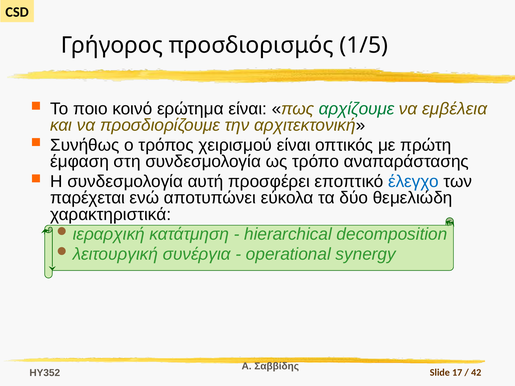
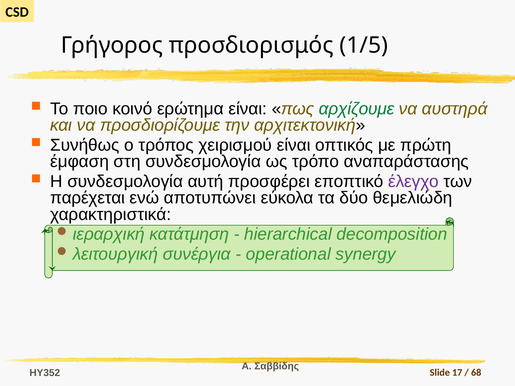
εμβέλεια: εμβέλεια -> αυστηρά (455, 109)
έλεγχο colour: blue -> purple (414, 182)
42: 42 -> 68 (476, 373)
